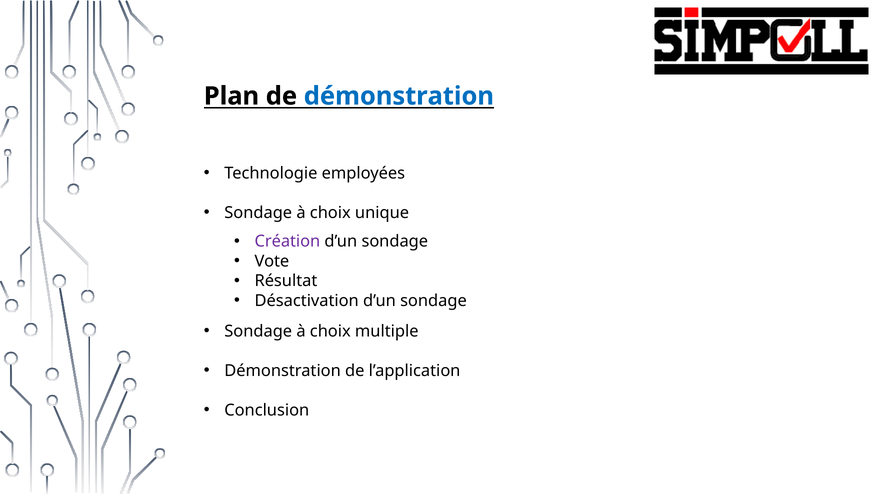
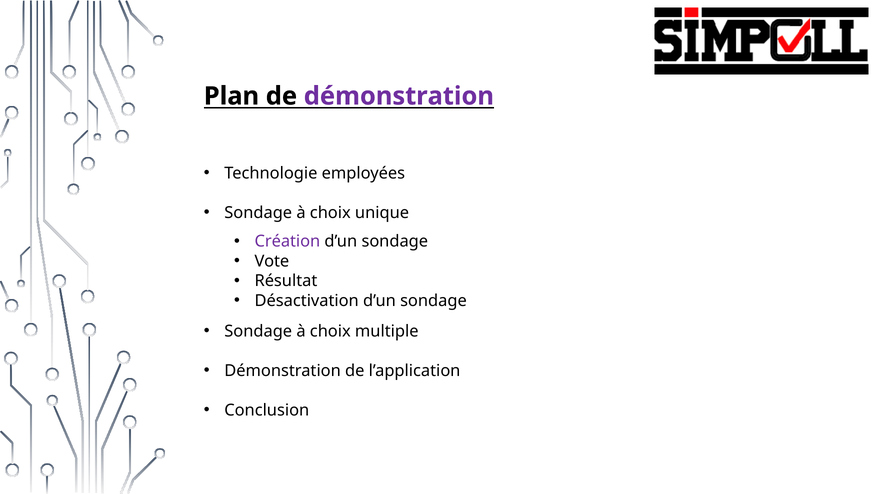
démonstration colour: blue -> purple (399, 96)
